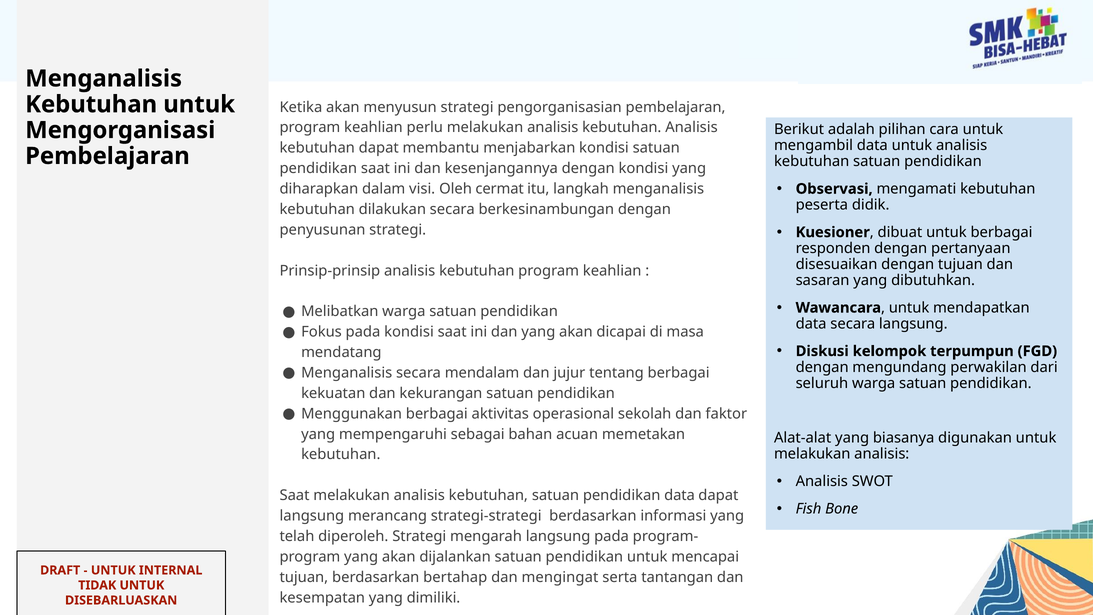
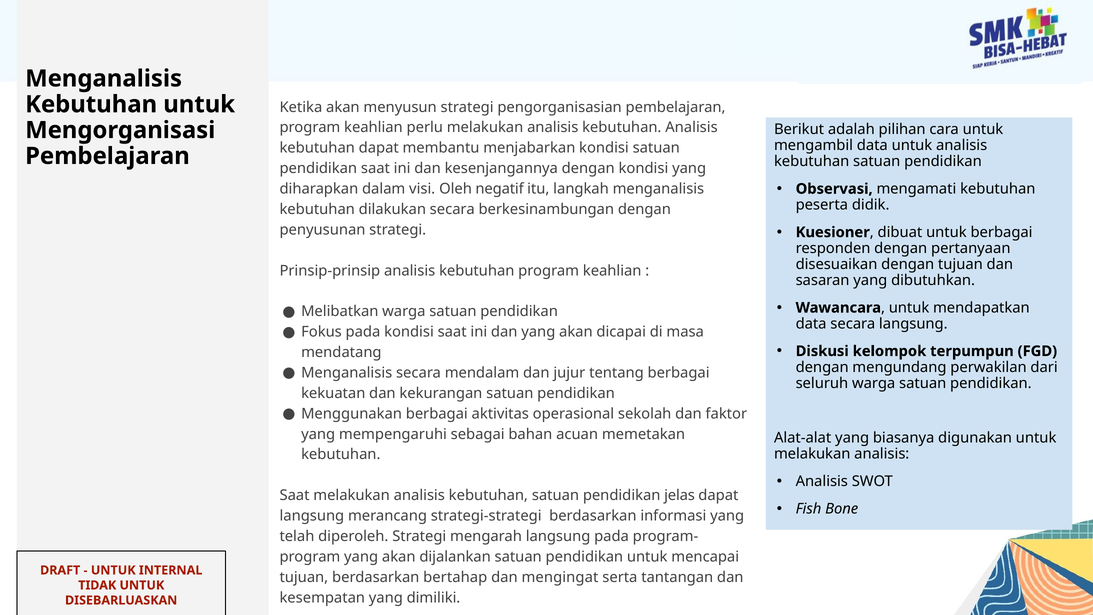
cermat: cermat -> negatif (500, 189)
pendidikan data: data -> jelas (680, 495)
